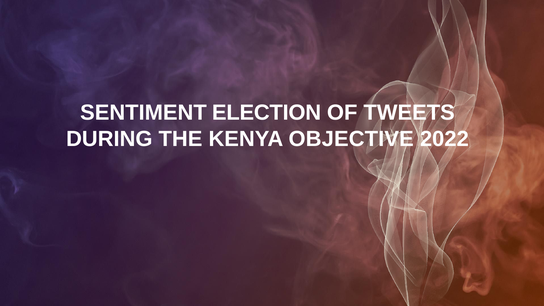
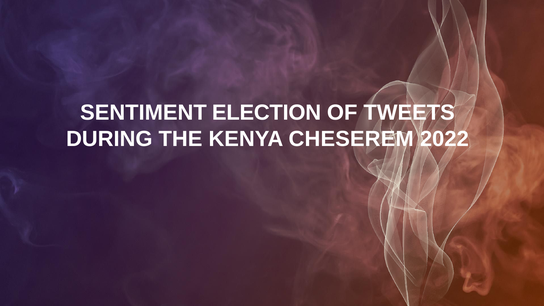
OBJECTIVE: OBJECTIVE -> CHESEREM (351, 139)
